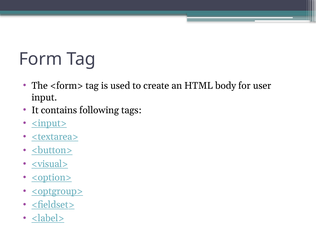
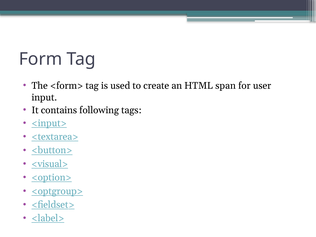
body: body -> span (226, 86)
